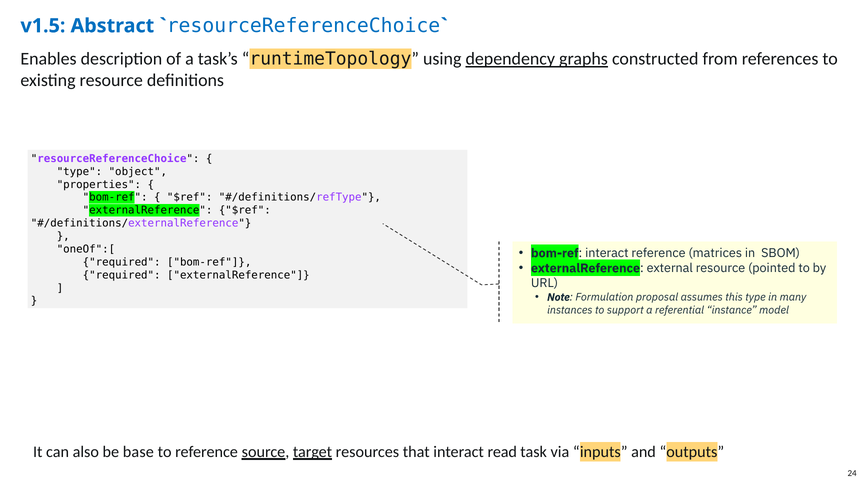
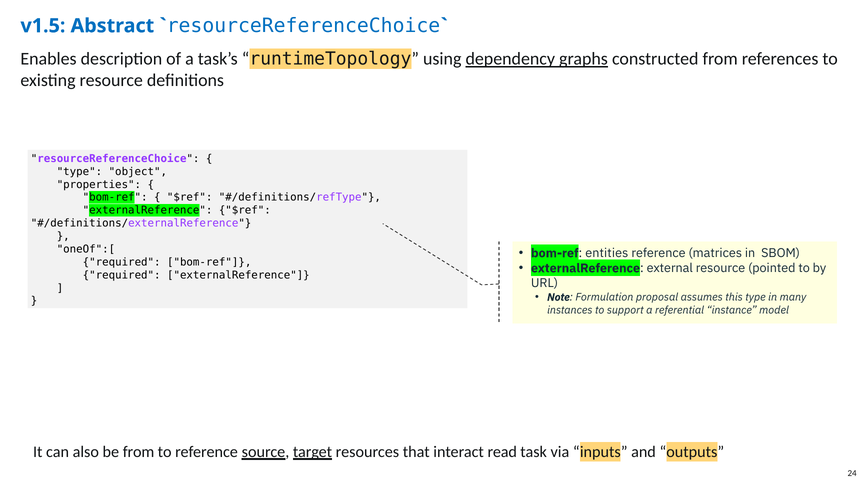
bom-ref interact: interact -> entities (607, 253)
be base: base -> from (139, 452)
